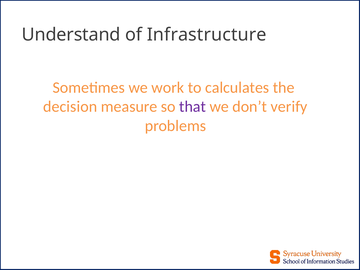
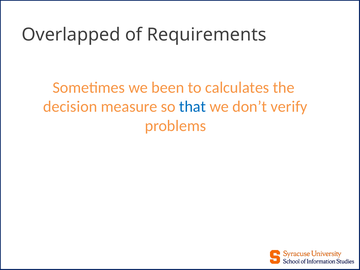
Understand: Understand -> Overlapped (71, 35)
Infrastructure: Infrastructure -> Requirements (207, 35)
work: work -> been (168, 87)
that colour: purple -> blue (193, 107)
